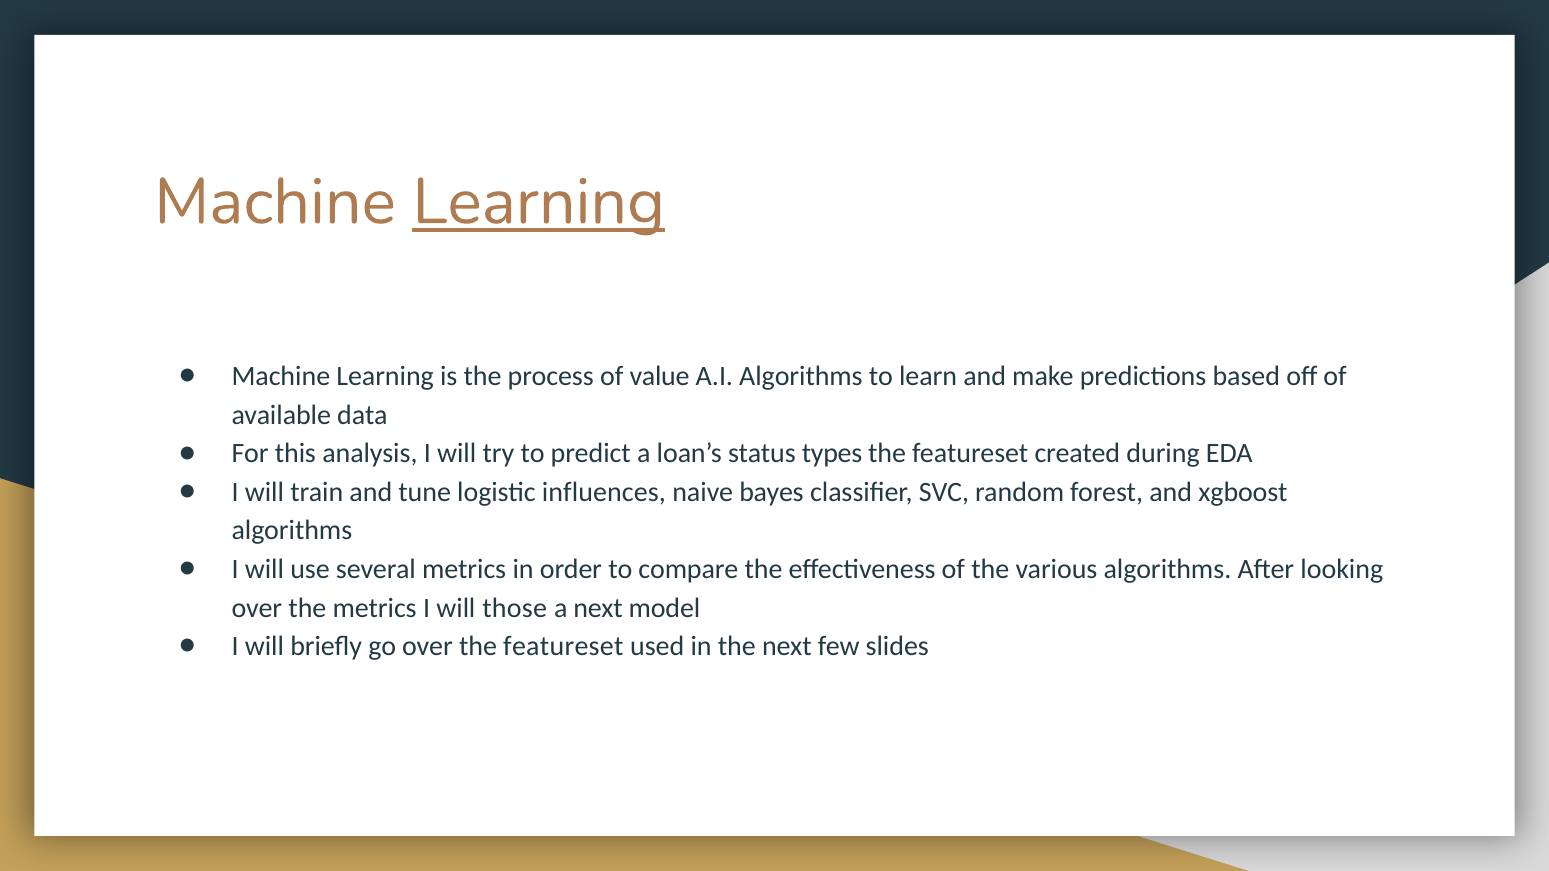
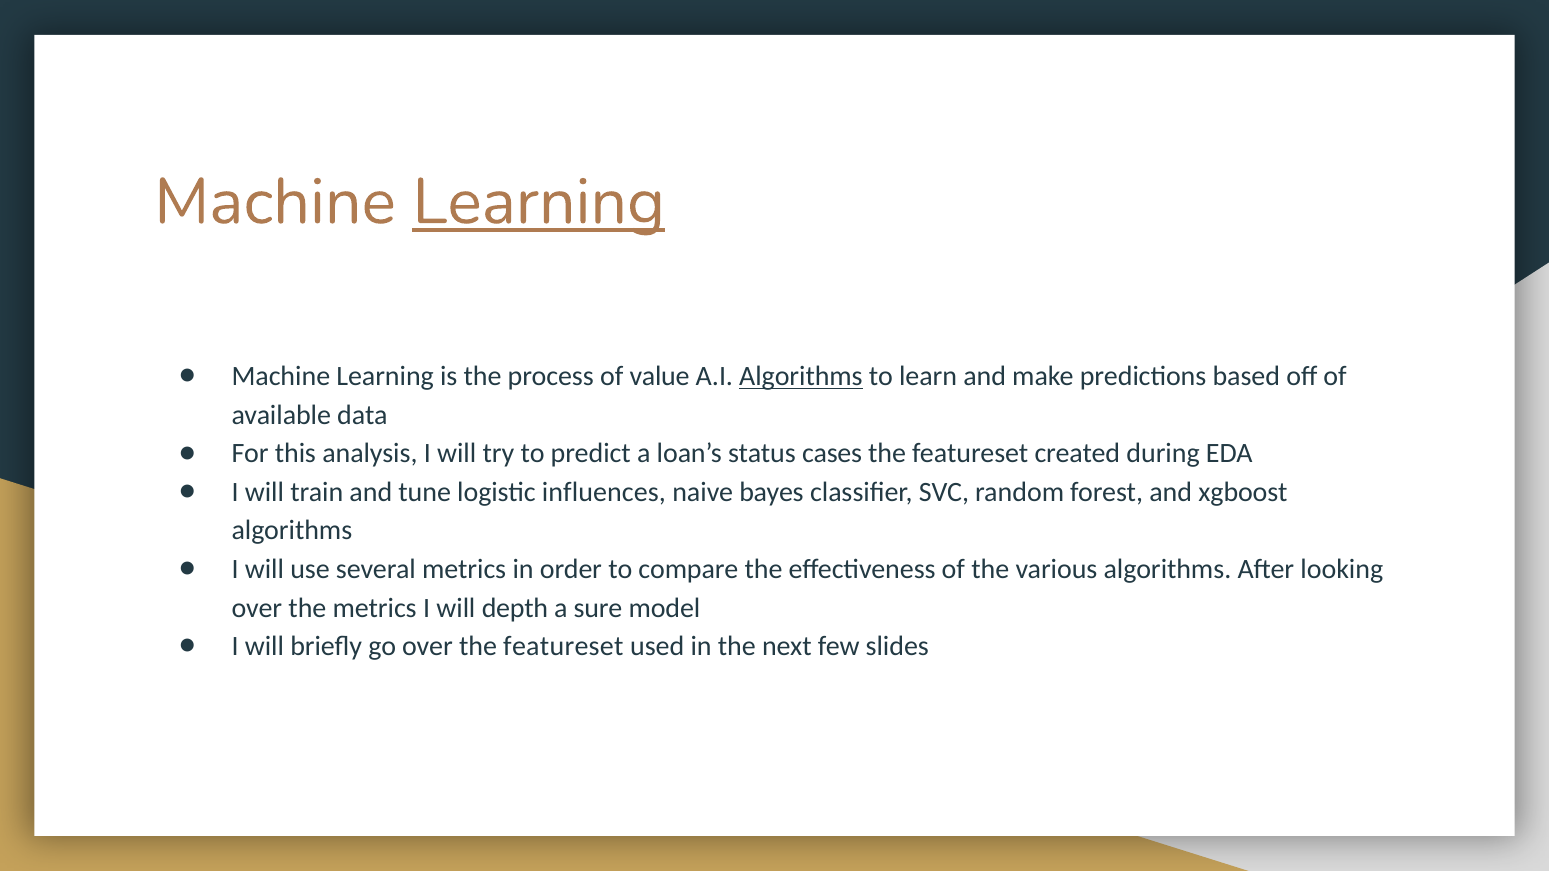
Algorithms underline: none -> present (801, 376)
types: types -> cases (832, 454)
those: those -> depth (515, 608)
a next: next -> sure (598, 608)
